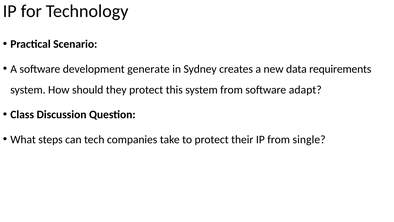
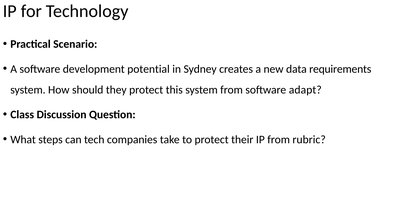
generate: generate -> potential (148, 69)
single: single -> rubric (309, 139)
